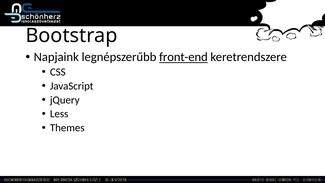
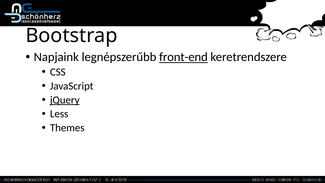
jQuery underline: none -> present (65, 100)
